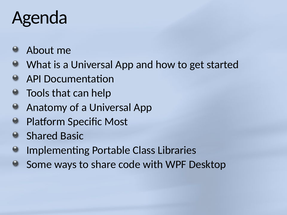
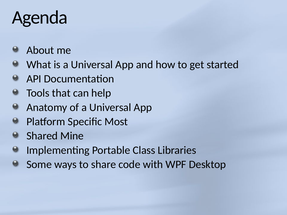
Basic: Basic -> Mine (72, 136)
